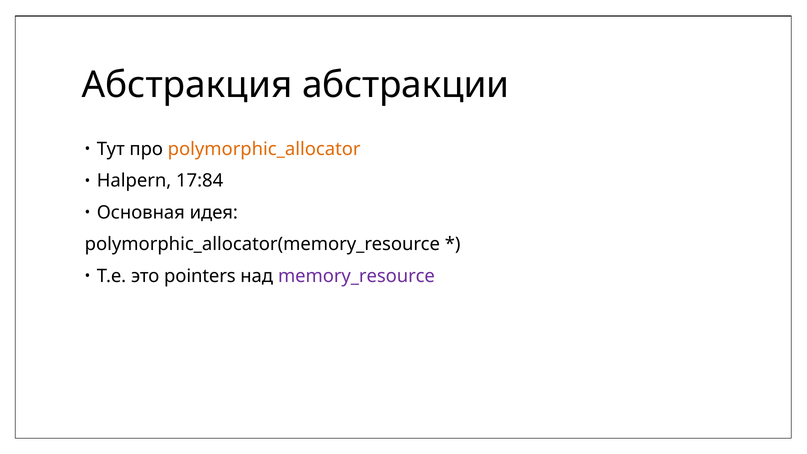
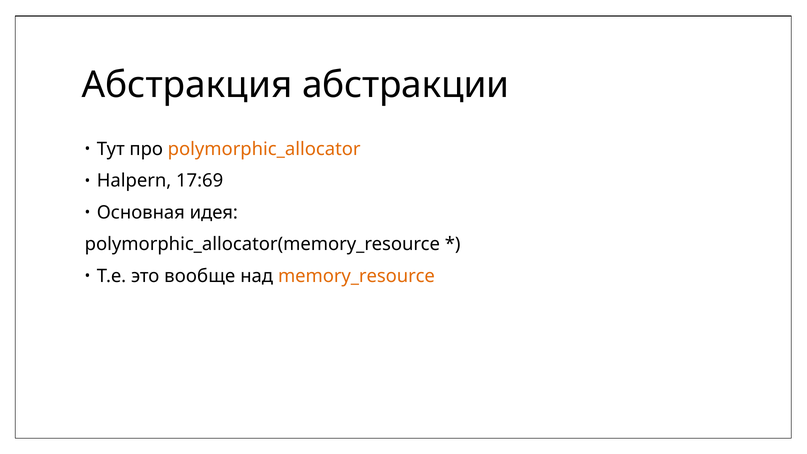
17:84: 17:84 -> 17:69 (200, 181)
pointers: pointers -> вообще (200, 276)
memory_resource colour: purple -> orange (356, 276)
